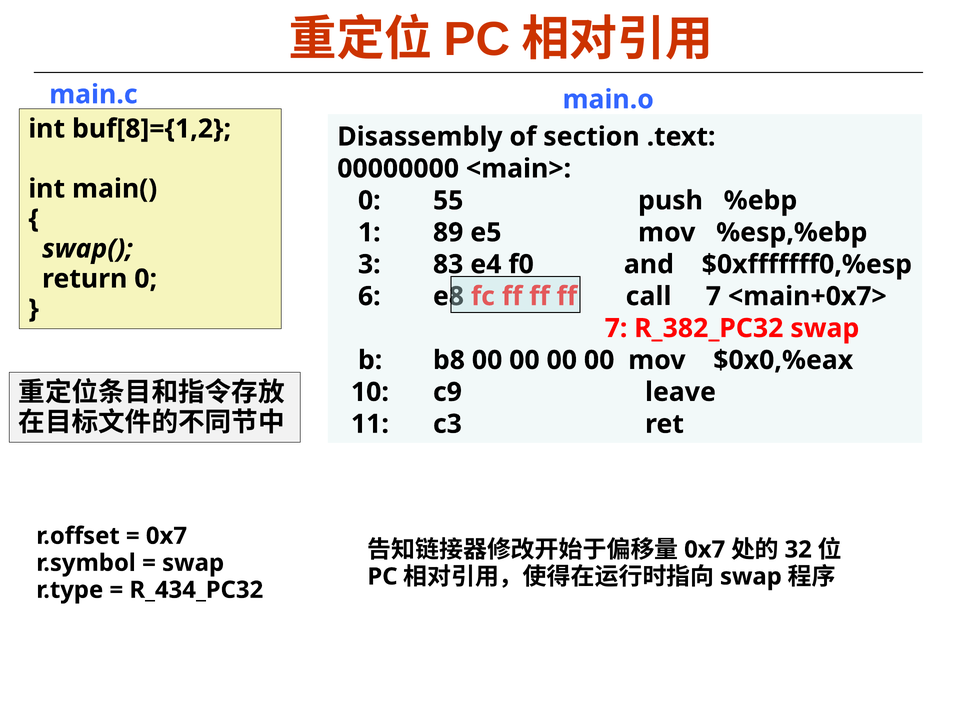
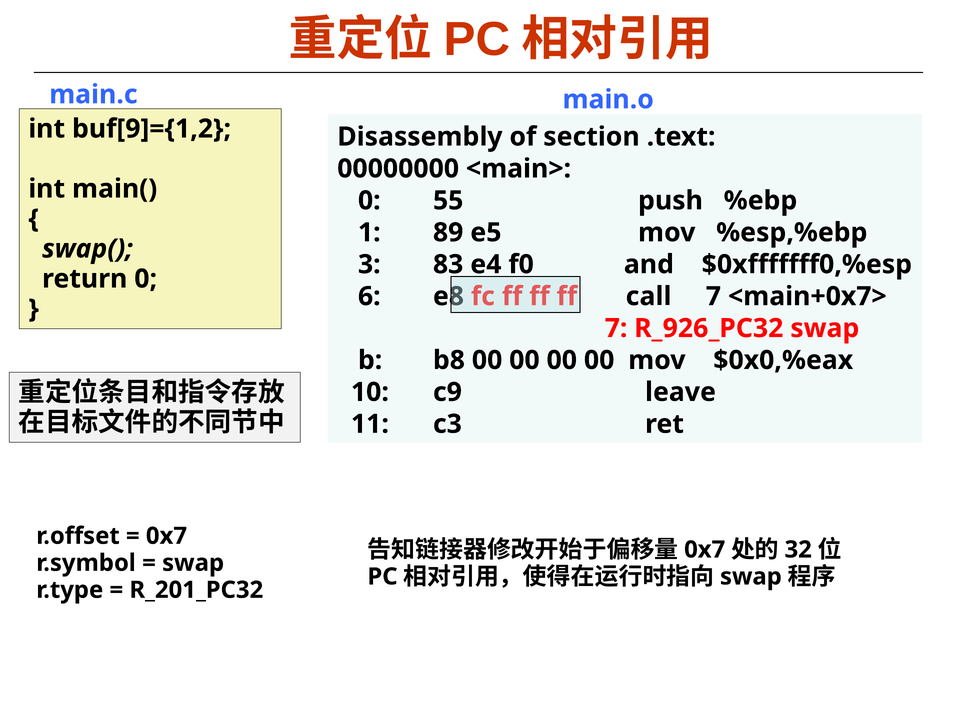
buf[8]={1,2: buf[8]={1,2 -> buf[9]={1,2 (152, 129)
R_382_PC32: R_382_PC32 -> R_926_PC32 (709, 328)
R_434_PC32: R_434_PC32 -> R_201_PC32 (196, 590)
